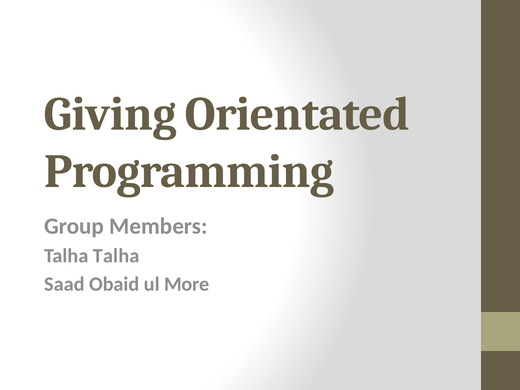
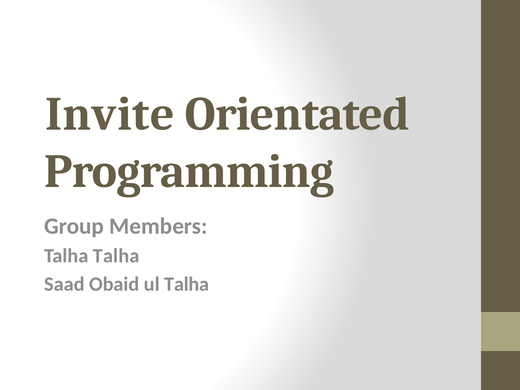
Giving: Giving -> Invite (110, 114)
ul More: More -> Talha (187, 284)
